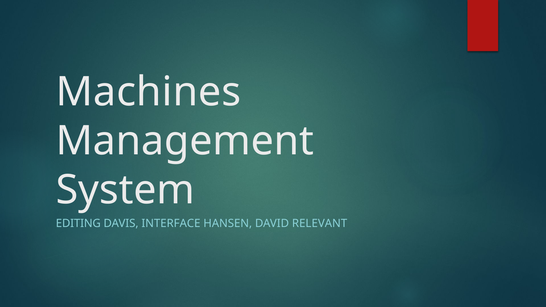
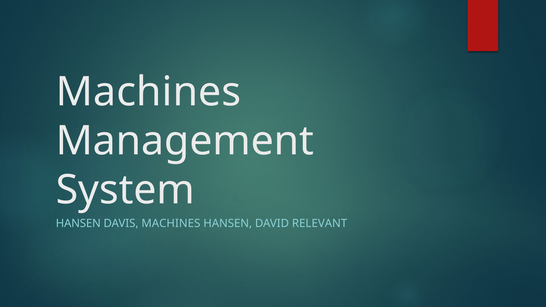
EDITING: EDITING -> HANSEN (78, 224)
DAVIS INTERFACE: INTERFACE -> MACHINES (171, 224)
